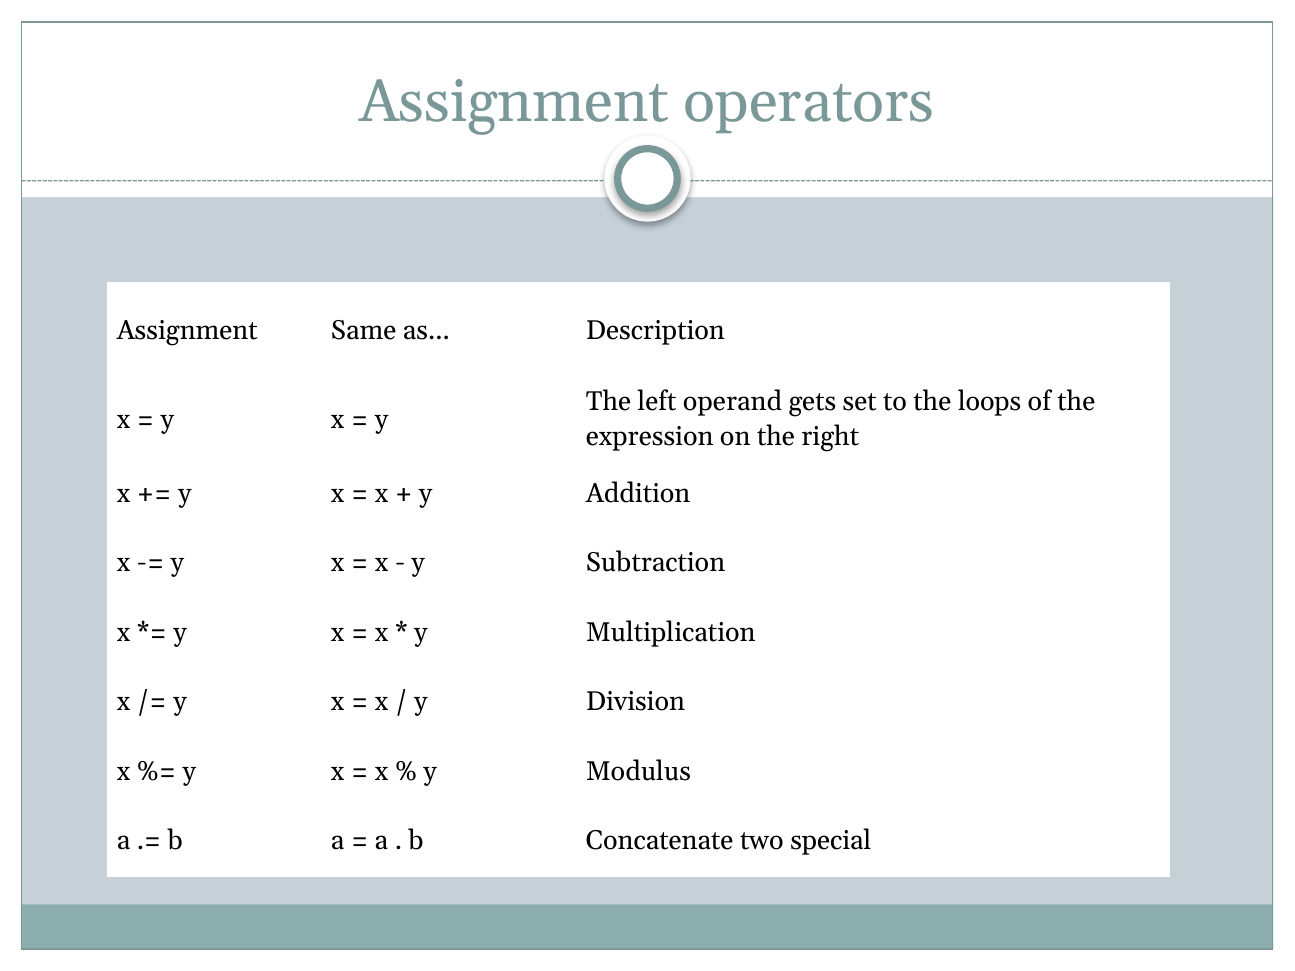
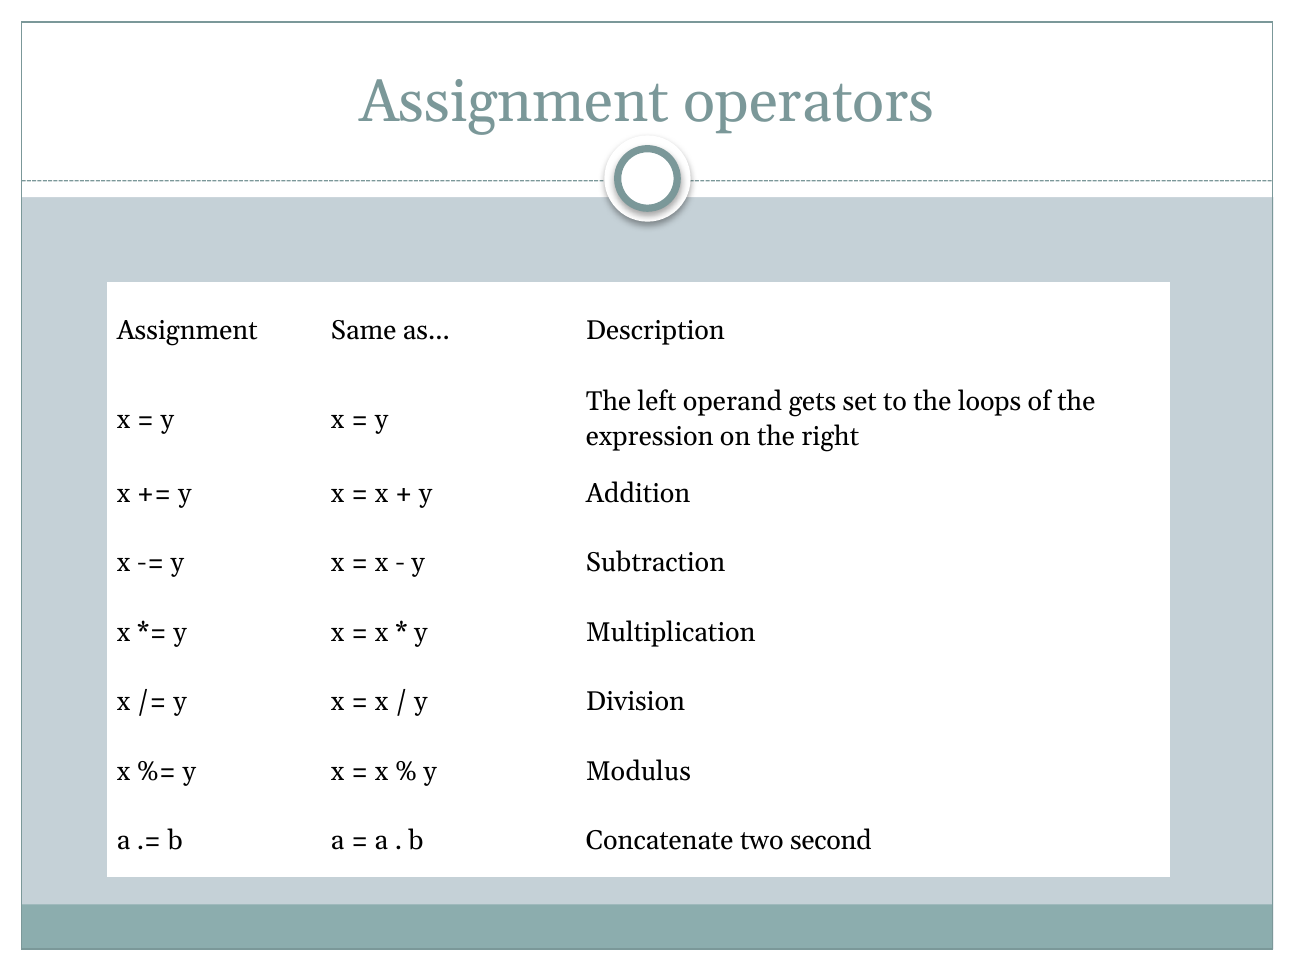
special: special -> second (831, 841)
